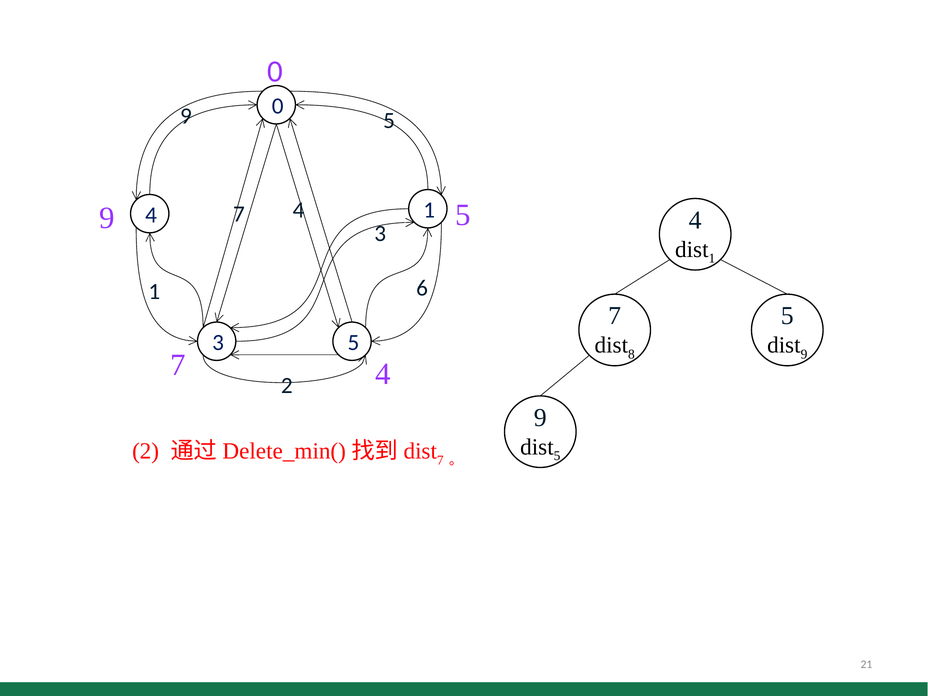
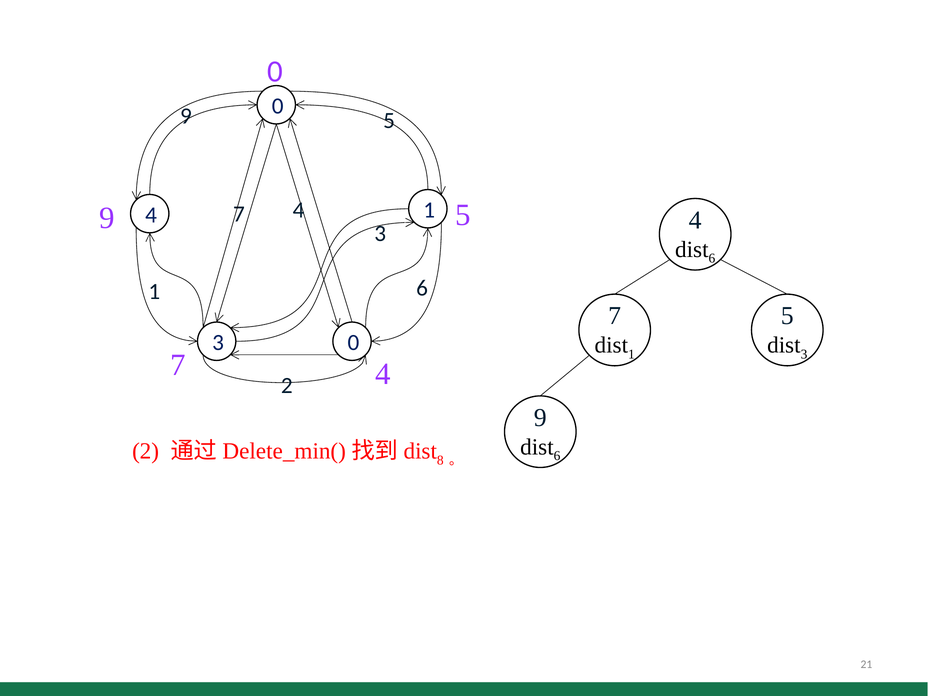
1: 1 -> 6 (712, 258)
3 5: 5 -> 0 (353, 343)
8: 8 -> 1 (631, 354)
9: 9 -> 3 (804, 354)
5: 5 -> 6 (557, 456)
7: 7 -> 8 (440, 460)
